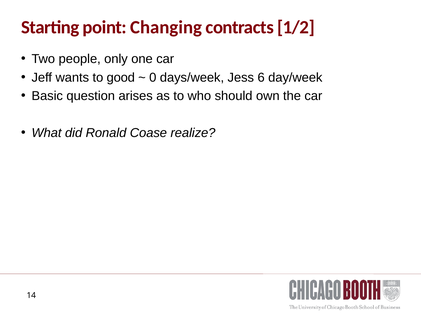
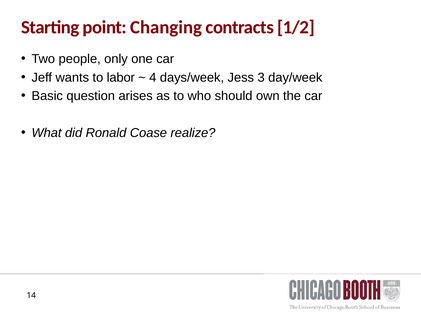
good: good -> labor (121, 77)
0: 0 -> 4 (153, 77)
6: 6 -> 3 (261, 77)
